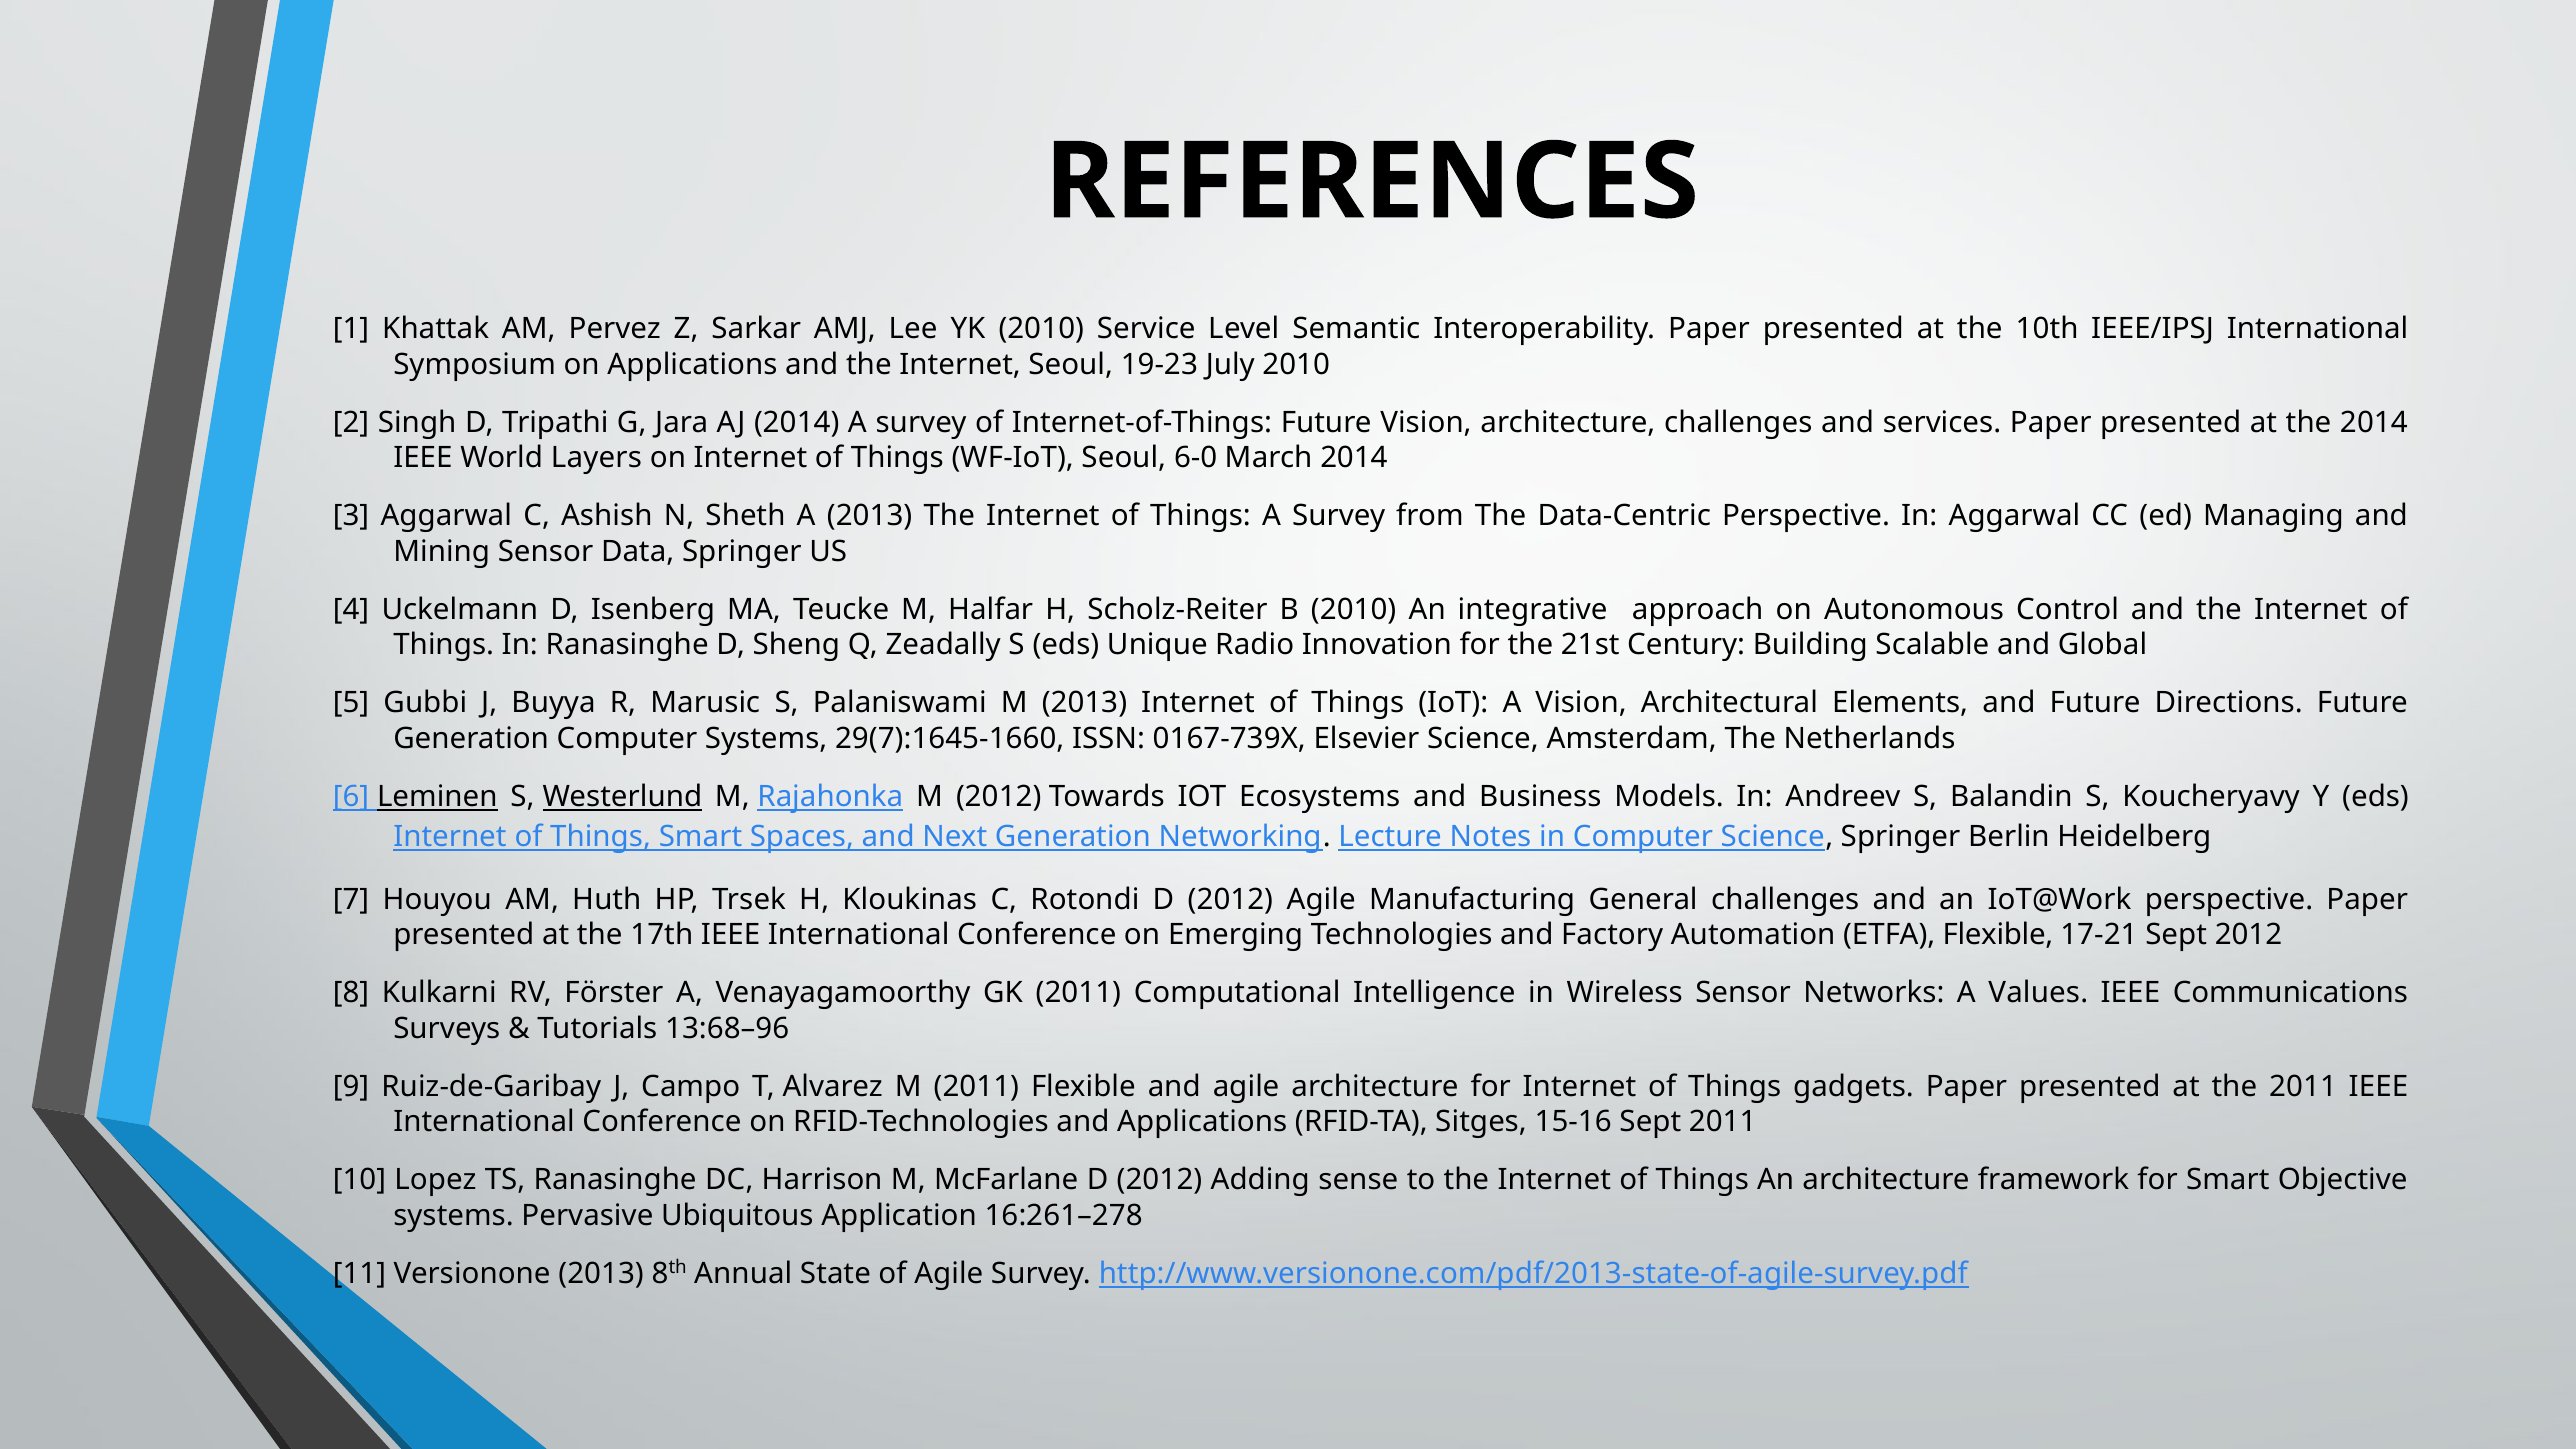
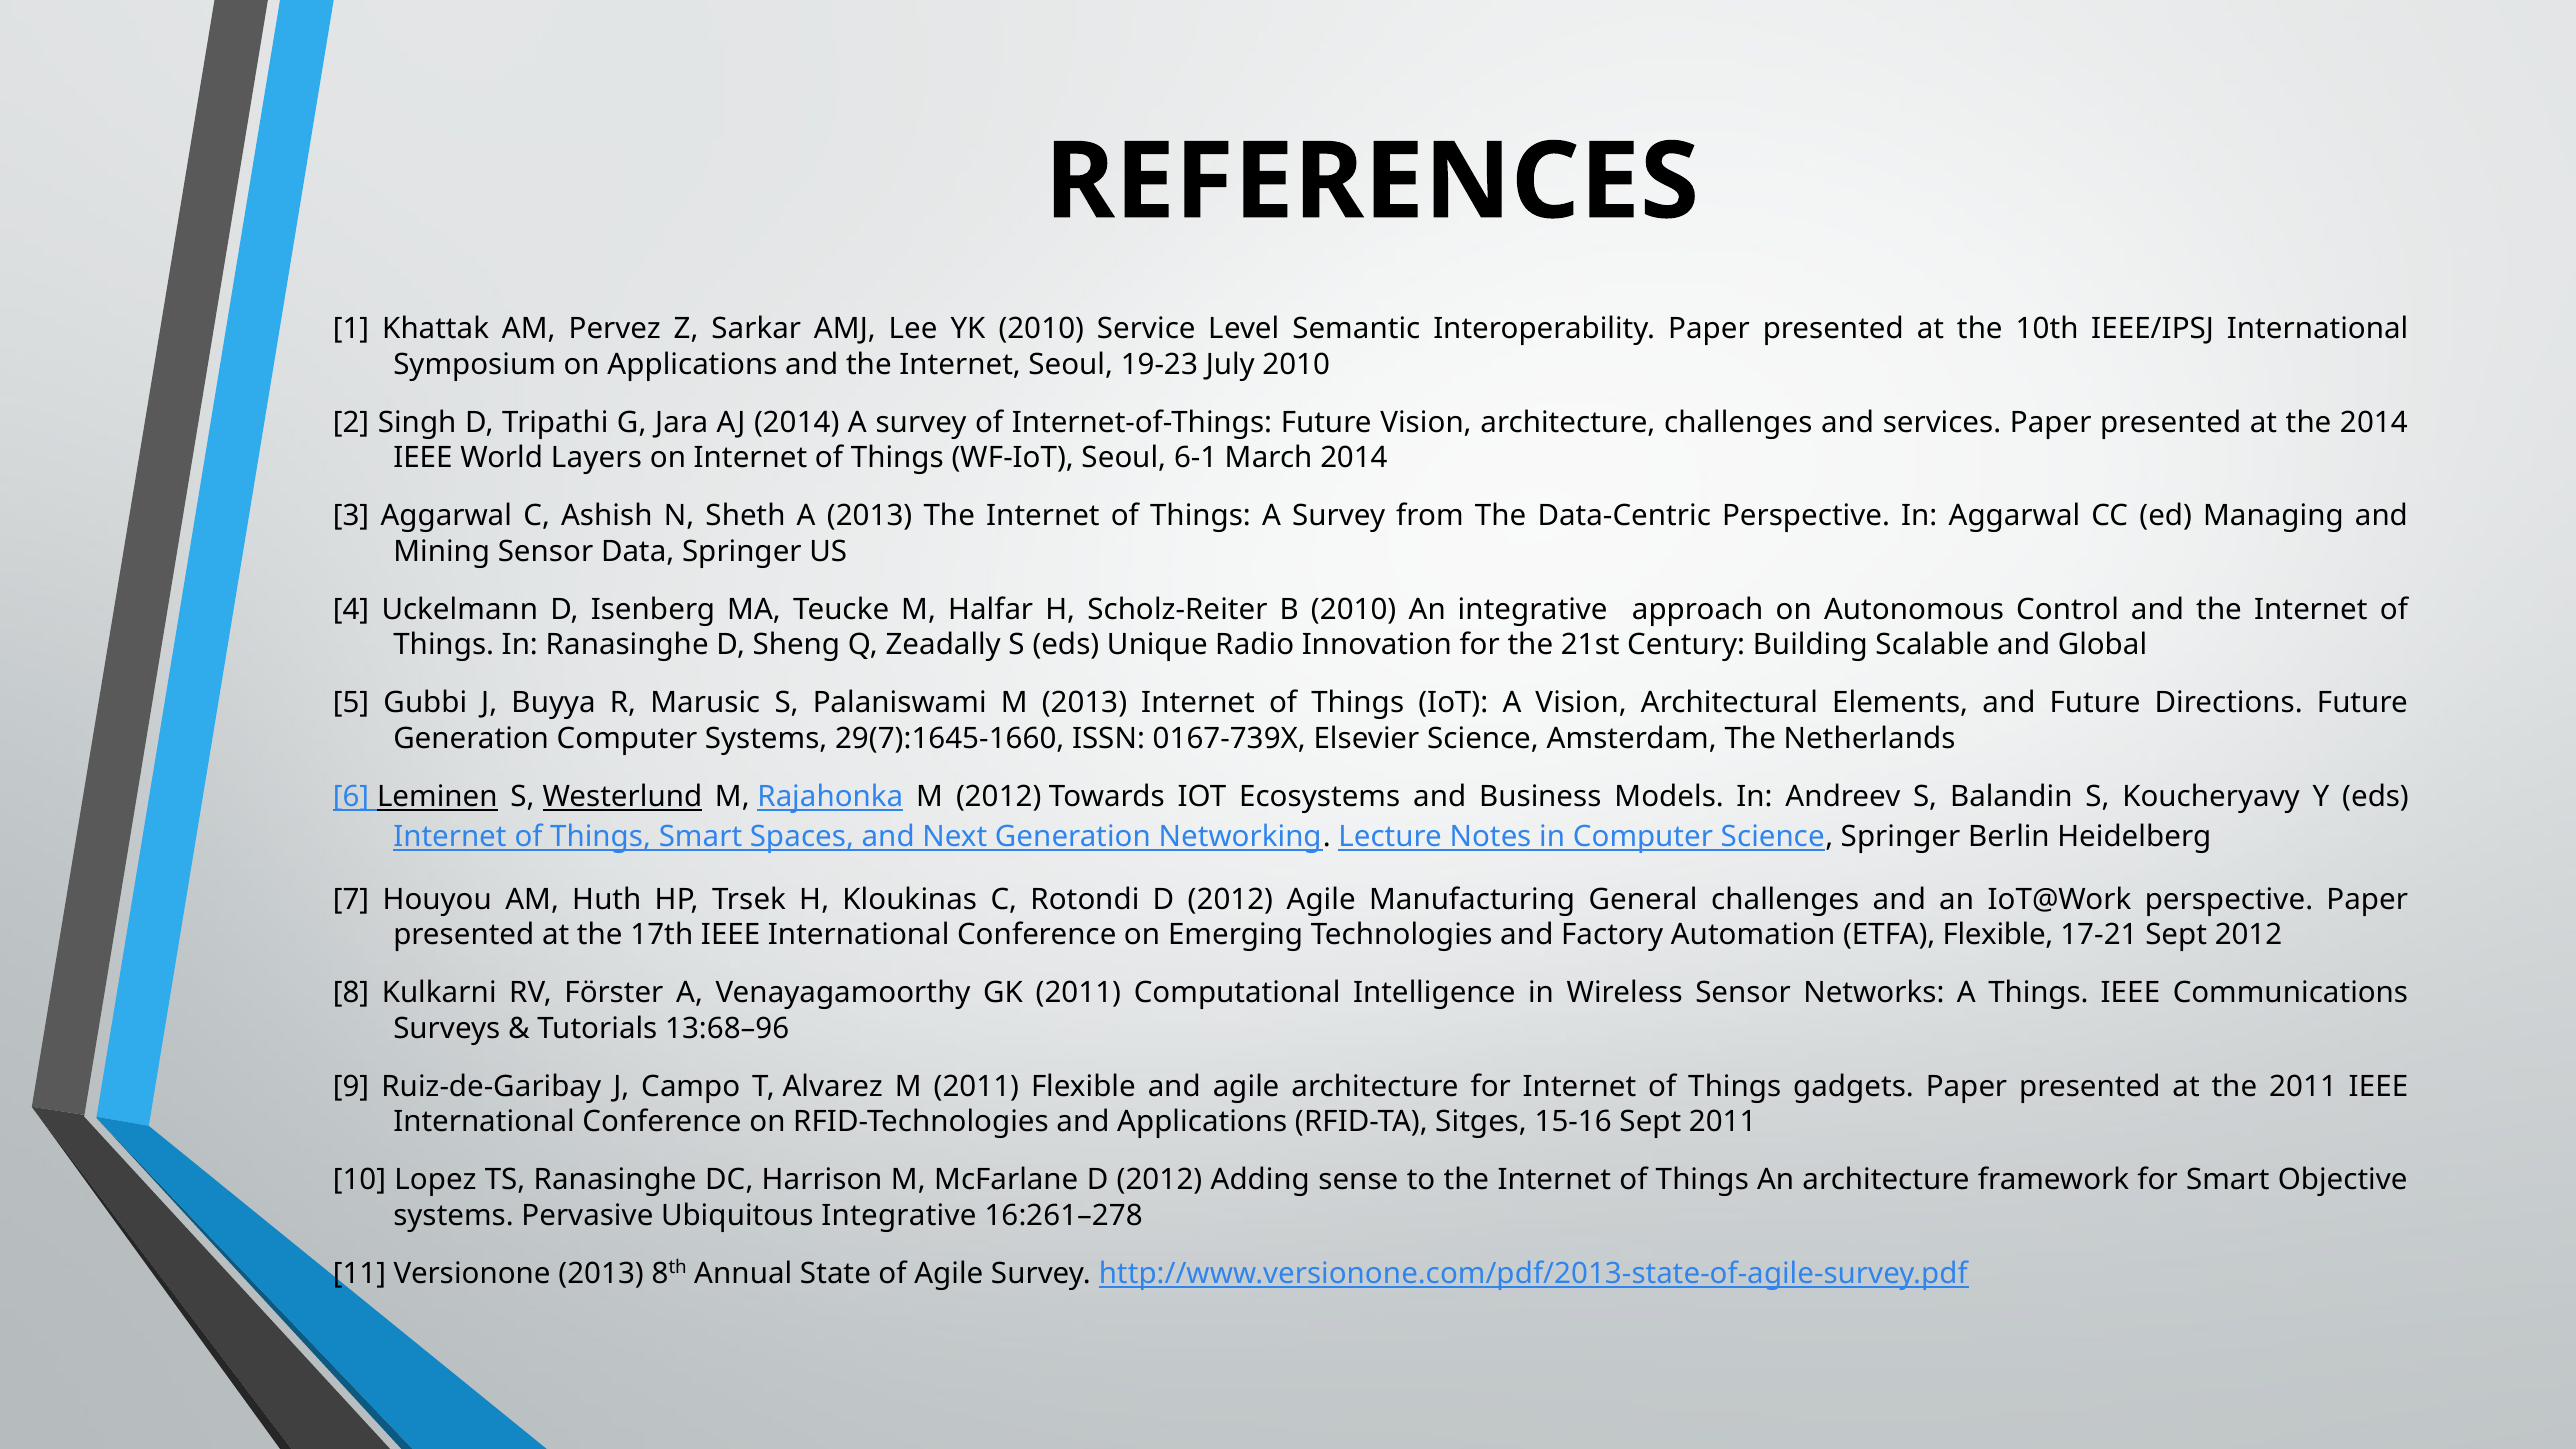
6-0: 6-0 -> 6-1 (1196, 458)
A Values: Values -> Things (2038, 993)
Ubiquitous Application: Application -> Integrative (899, 1215)
